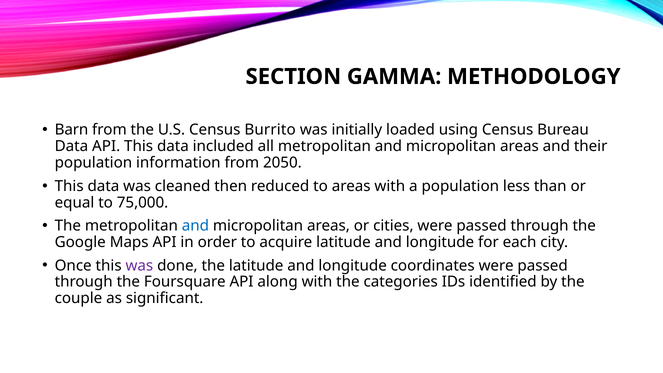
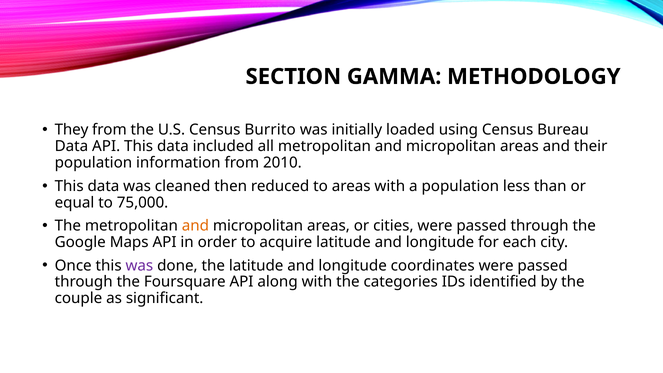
Barn: Barn -> They (72, 130)
2050: 2050 -> 2010 (282, 163)
and colour: blue -> orange (195, 226)
